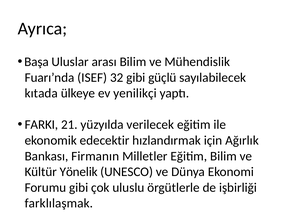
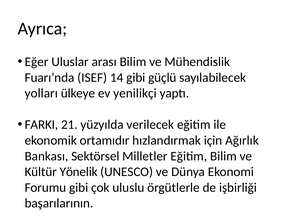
Başa: Başa -> Eğer (37, 62)
32: 32 -> 14 (117, 78)
kıtada: kıtada -> yolları (41, 93)
edecektir: edecektir -> ortamıdır (105, 141)
Firmanın: Firmanın -> Sektörsel (95, 156)
farklılaşmak: farklılaşmak -> başarılarının (59, 203)
